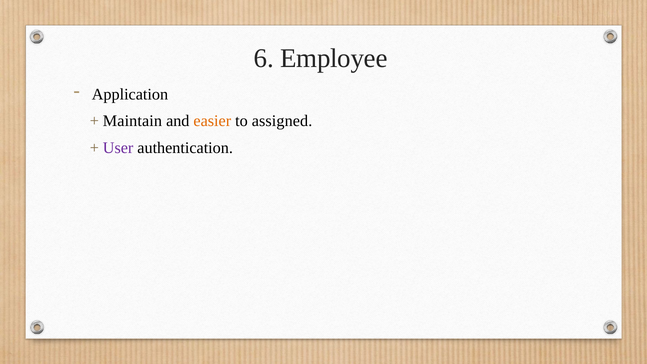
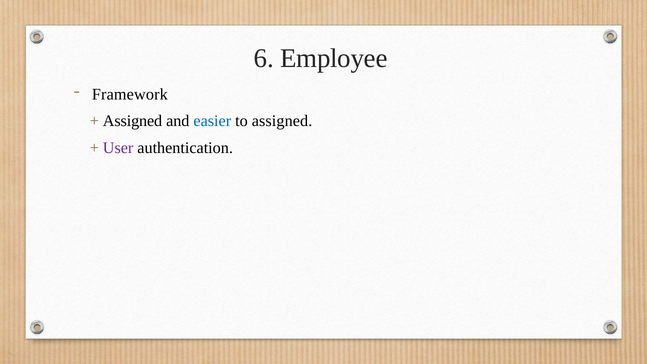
Application: Application -> Framework (130, 94)
Maintain: Maintain -> Assigned (133, 121)
easier colour: orange -> blue (212, 121)
